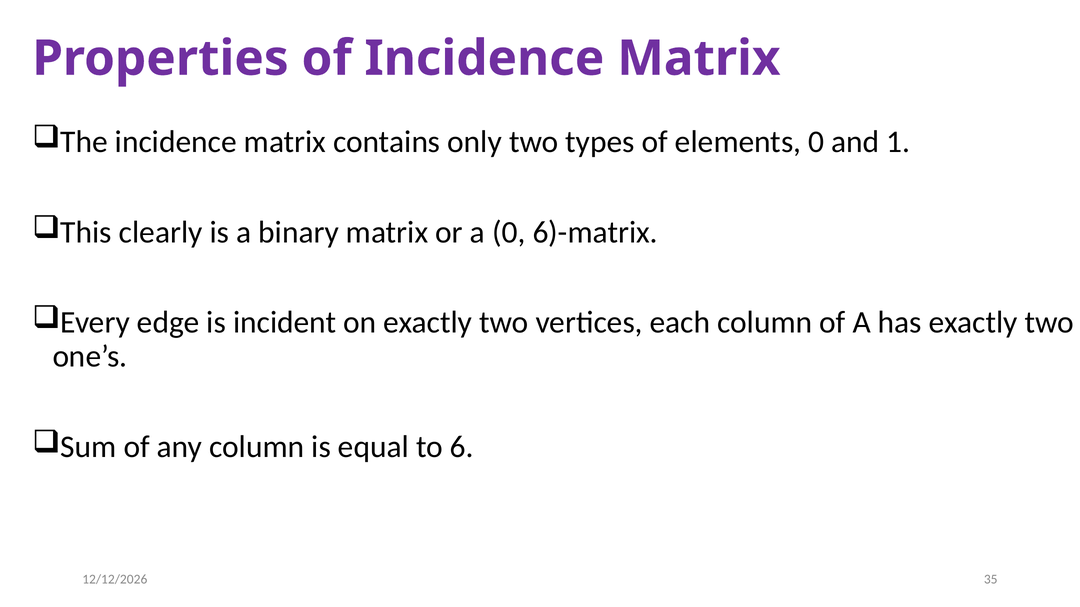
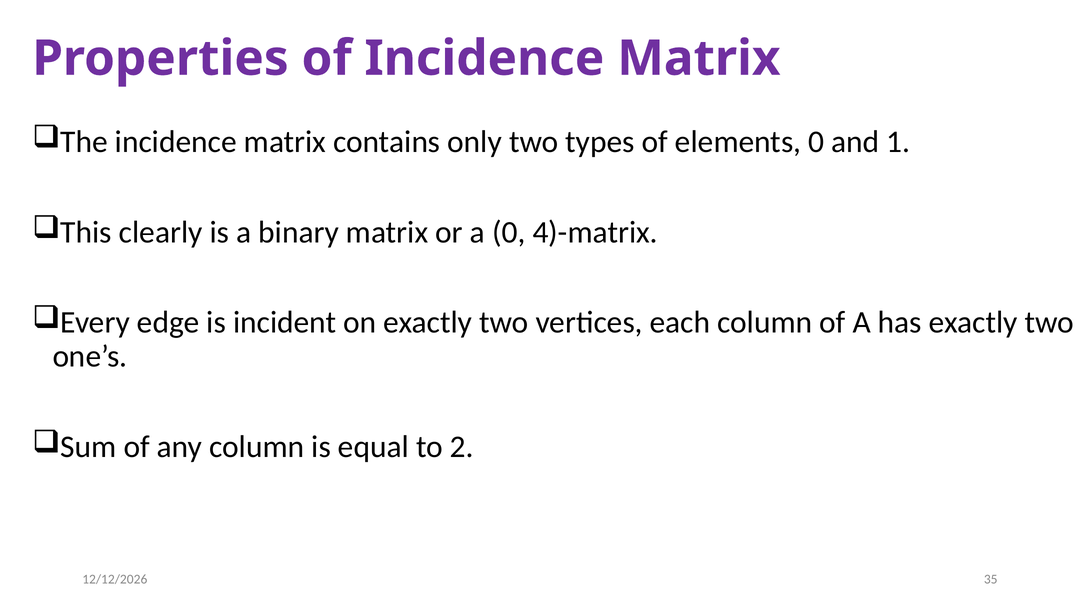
6)-matrix: 6)-matrix -> 4)-matrix (595, 232)
6: 6 -> 2 (462, 447)
